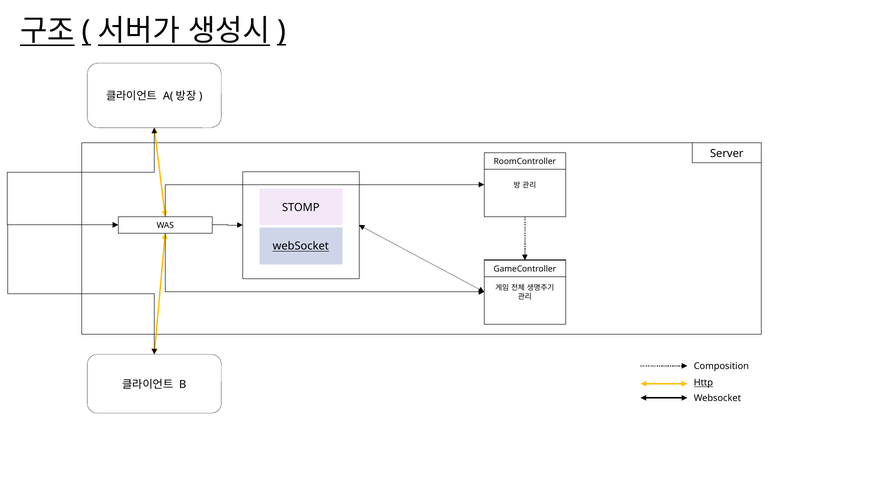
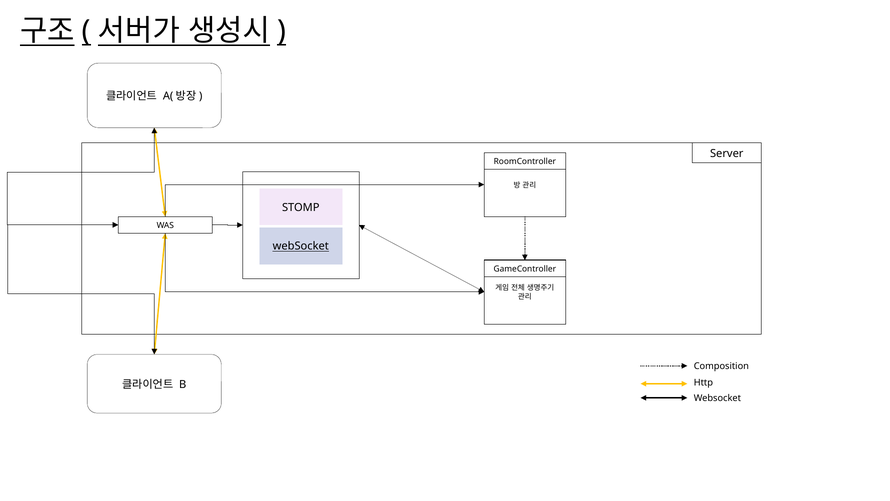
Http underline: present -> none (703, 382)
